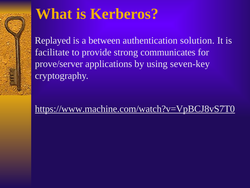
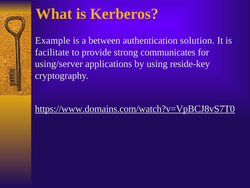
Replayed: Replayed -> Example (53, 40)
prove/server: prove/server -> using/server (59, 64)
seven-key: seven-key -> reside-key (190, 64)
https://www.machine.com/watch?v=VpBCJ8vS7T0: https://www.machine.com/watch?v=VpBCJ8vS7T0 -> https://www.domains.com/watch?v=VpBCJ8vS7T0 (135, 109)
